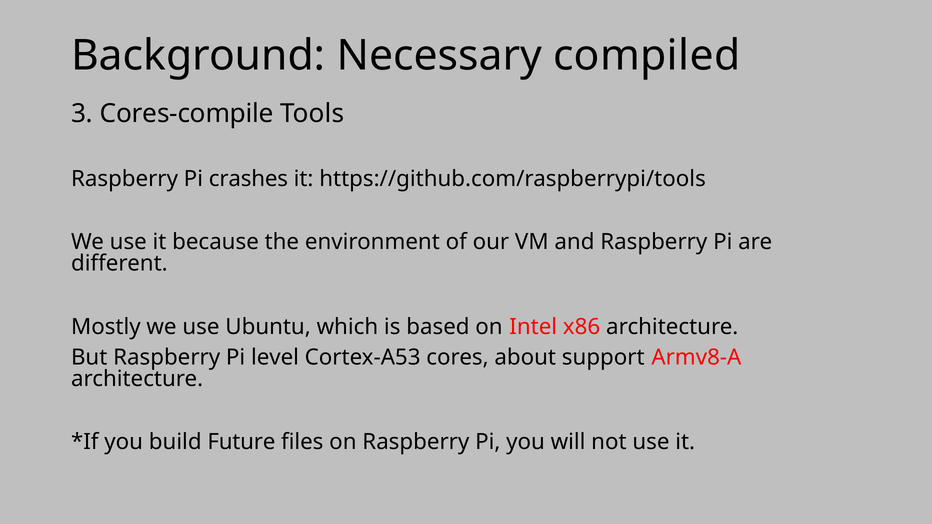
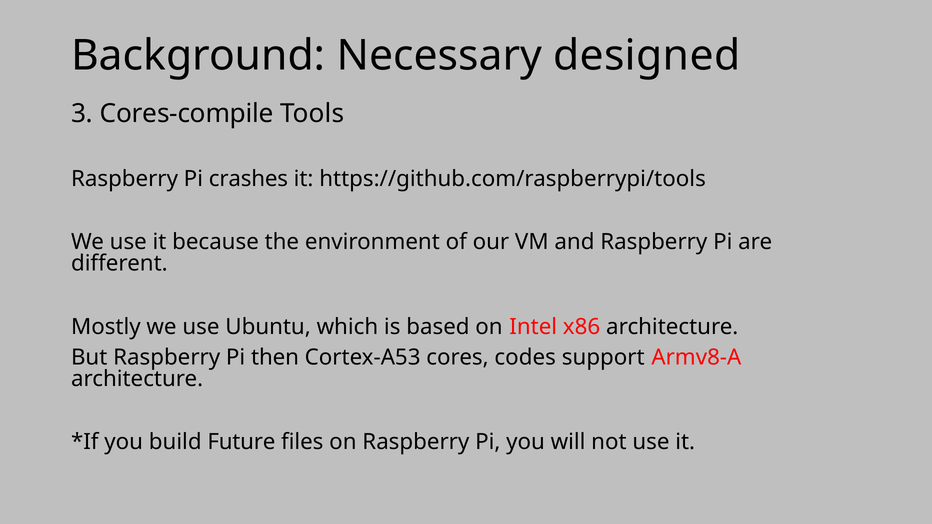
compiled: compiled -> designed (647, 56)
level: level -> then (275, 357)
about: about -> codes (525, 357)
